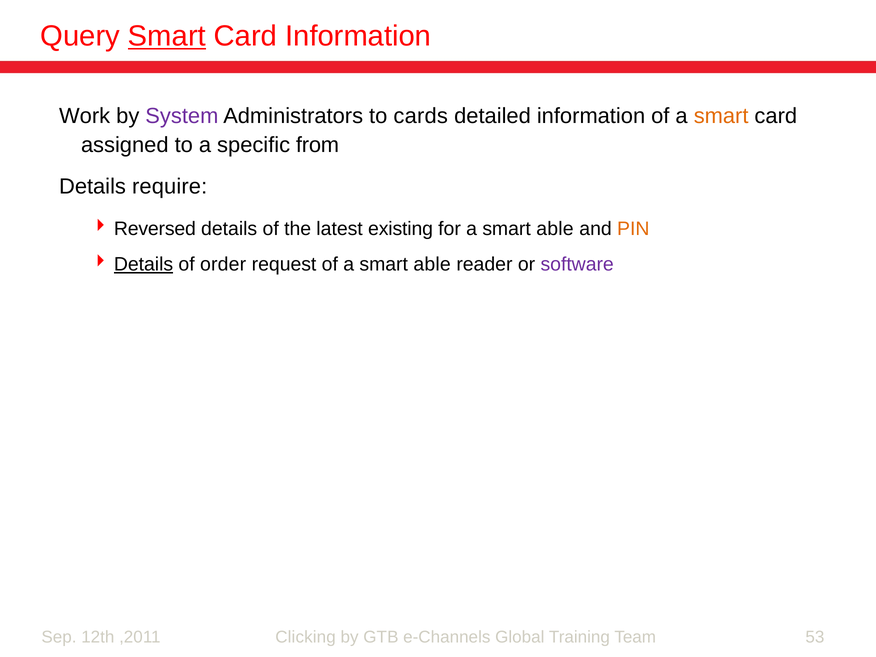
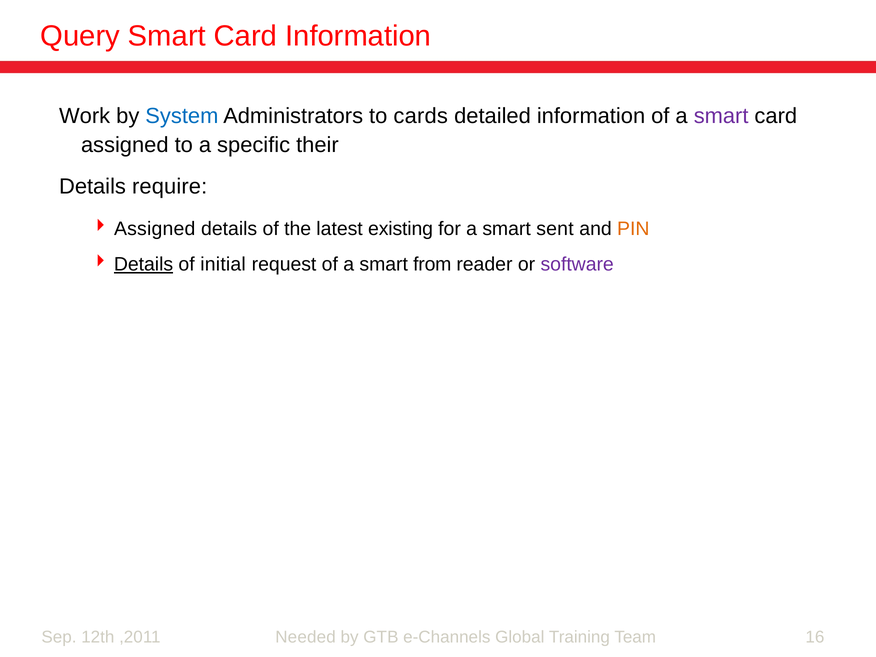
Smart underline: present -> none (167, 36)
System colour: purple -> blue (182, 116)
smart colour: orange -> purple (721, 116)
from: from -> their (317, 145)
Reversed: Reversed -> Assigned (155, 229)
for a smart able: able -> sent (555, 229)
order: order -> initial (223, 264)
of a smart able: able -> from (432, 264)
Clicking: Clicking -> Needed (306, 637)
53: 53 -> 16 (815, 637)
